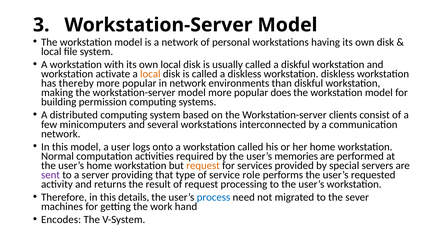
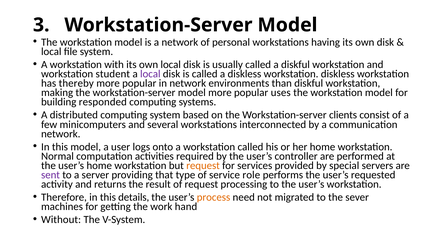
activate: activate -> student (113, 74)
local colour: orange -> purple (150, 74)
does: does -> uses (281, 93)
permission: permission -> responded (103, 102)
memories: memories -> controller (296, 156)
process colour: blue -> orange (214, 197)
Encodes: Encodes -> Without (61, 219)
